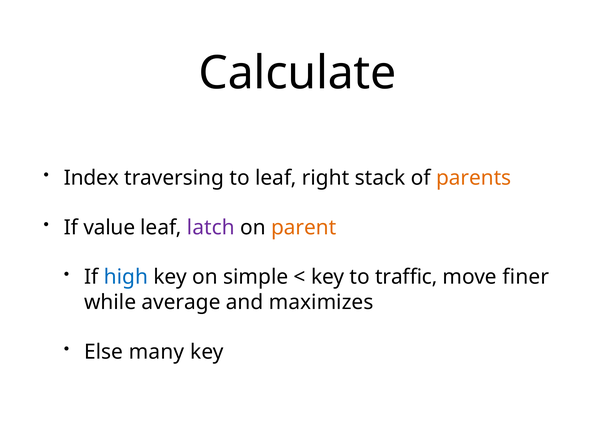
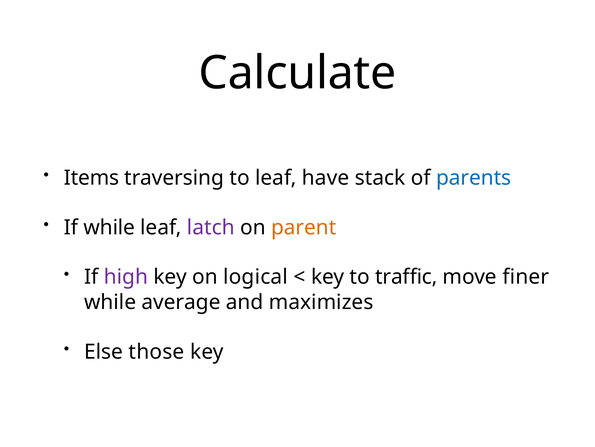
Index: Index -> Items (92, 178)
right: right -> have (326, 178)
parents colour: orange -> blue (474, 178)
If value: value -> while (109, 227)
high colour: blue -> purple (126, 277)
simple: simple -> logical (256, 277)
many: many -> those (157, 351)
